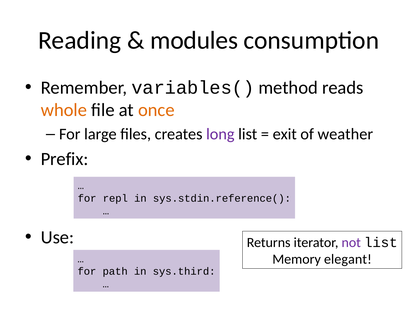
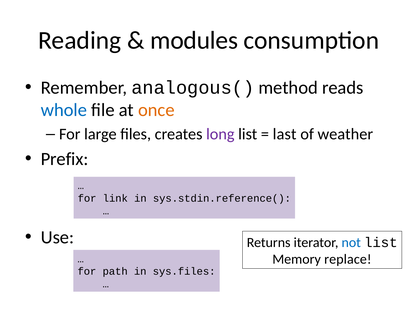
variables(: variables( -> analogous( (193, 88)
whole colour: orange -> blue (64, 110)
exit: exit -> last (285, 134)
repl: repl -> link (115, 198)
not colour: purple -> blue (351, 242)
elegant: elegant -> replace (348, 259)
sys.third: sys.third -> sys.files (184, 271)
